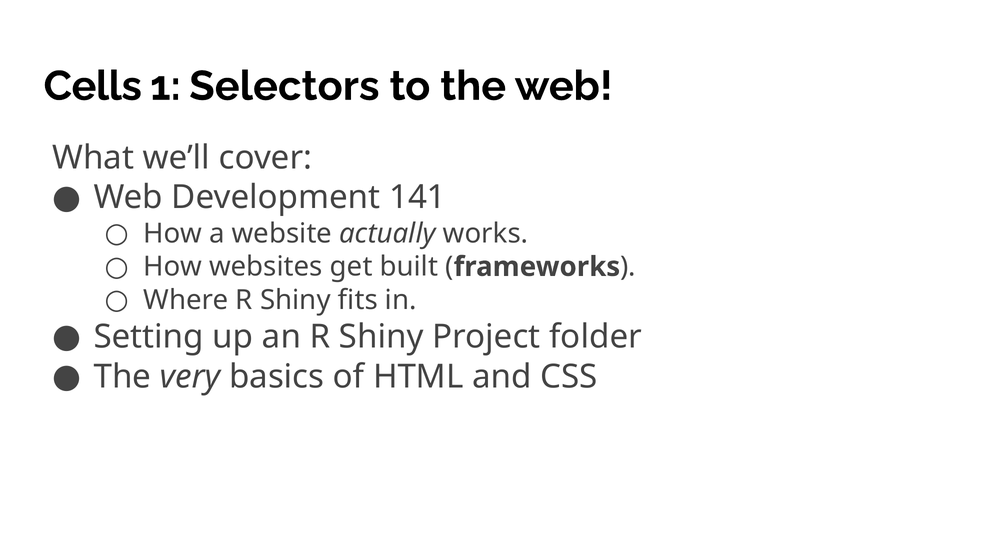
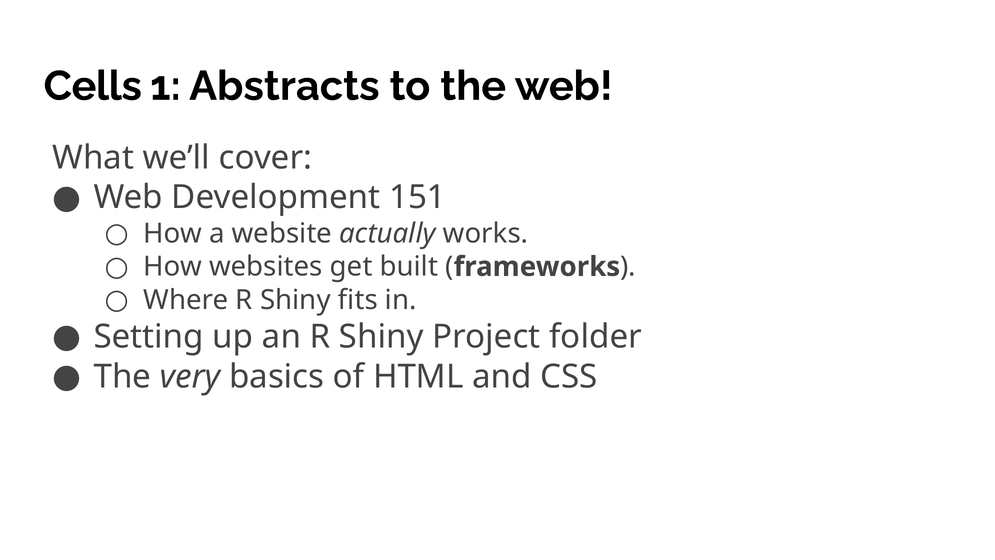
Selectors: Selectors -> Abstracts (284, 86)
141: 141 -> 151 (418, 197)
